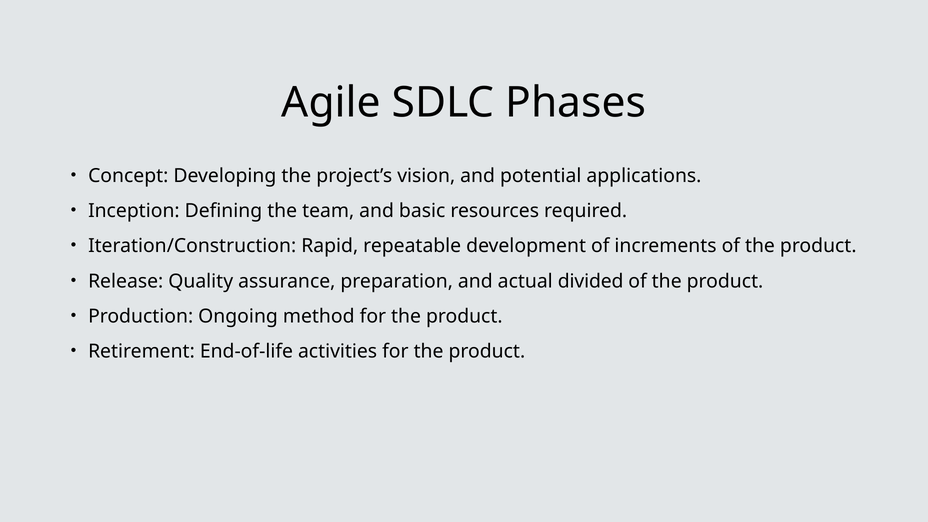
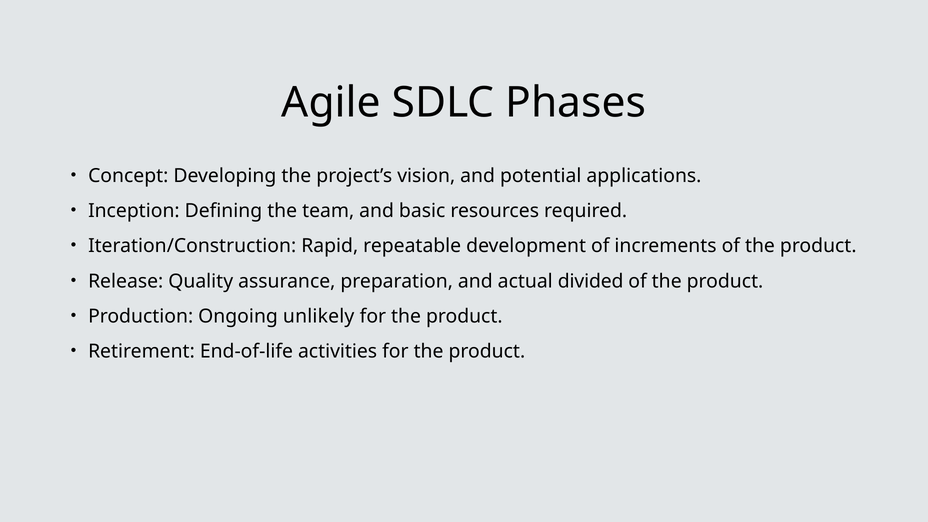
method: method -> unlikely (319, 316)
